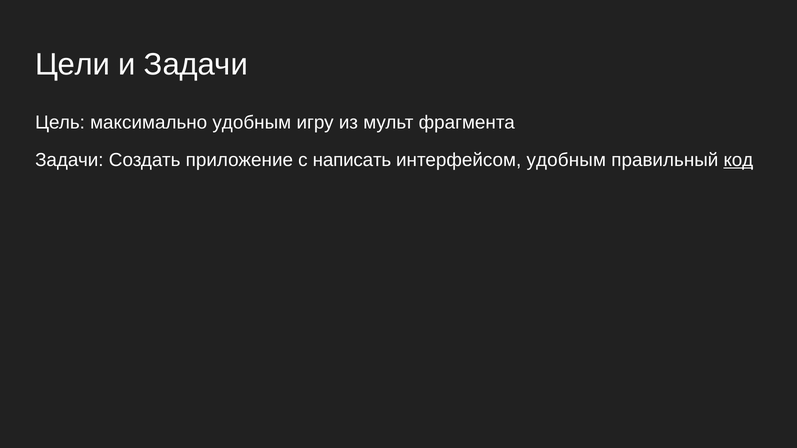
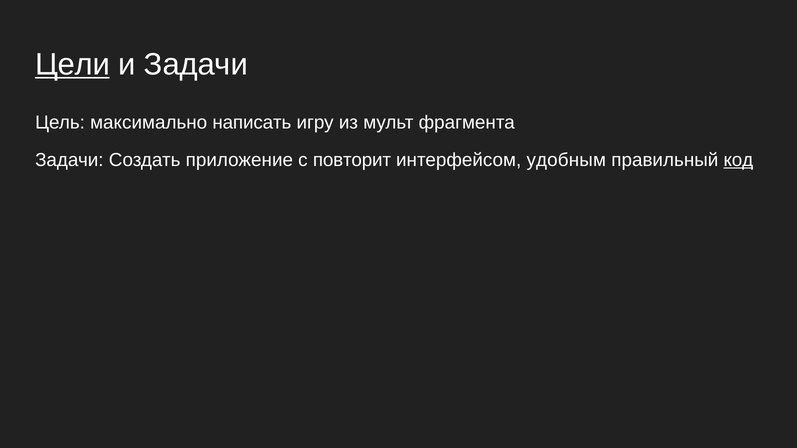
Цели underline: none -> present (72, 65)
максимально удобным: удобным -> написать (252, 122)
написать: написать -> повторит (352, 160)
